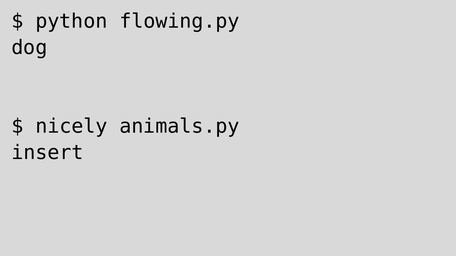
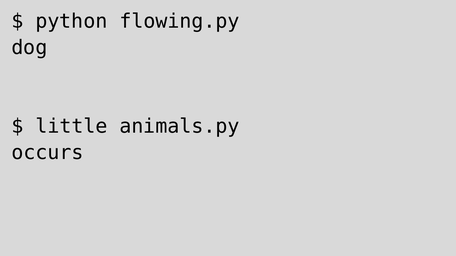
nicely: nicely -> little (71, 126)
insert: insert -> occurs (47, 153)
